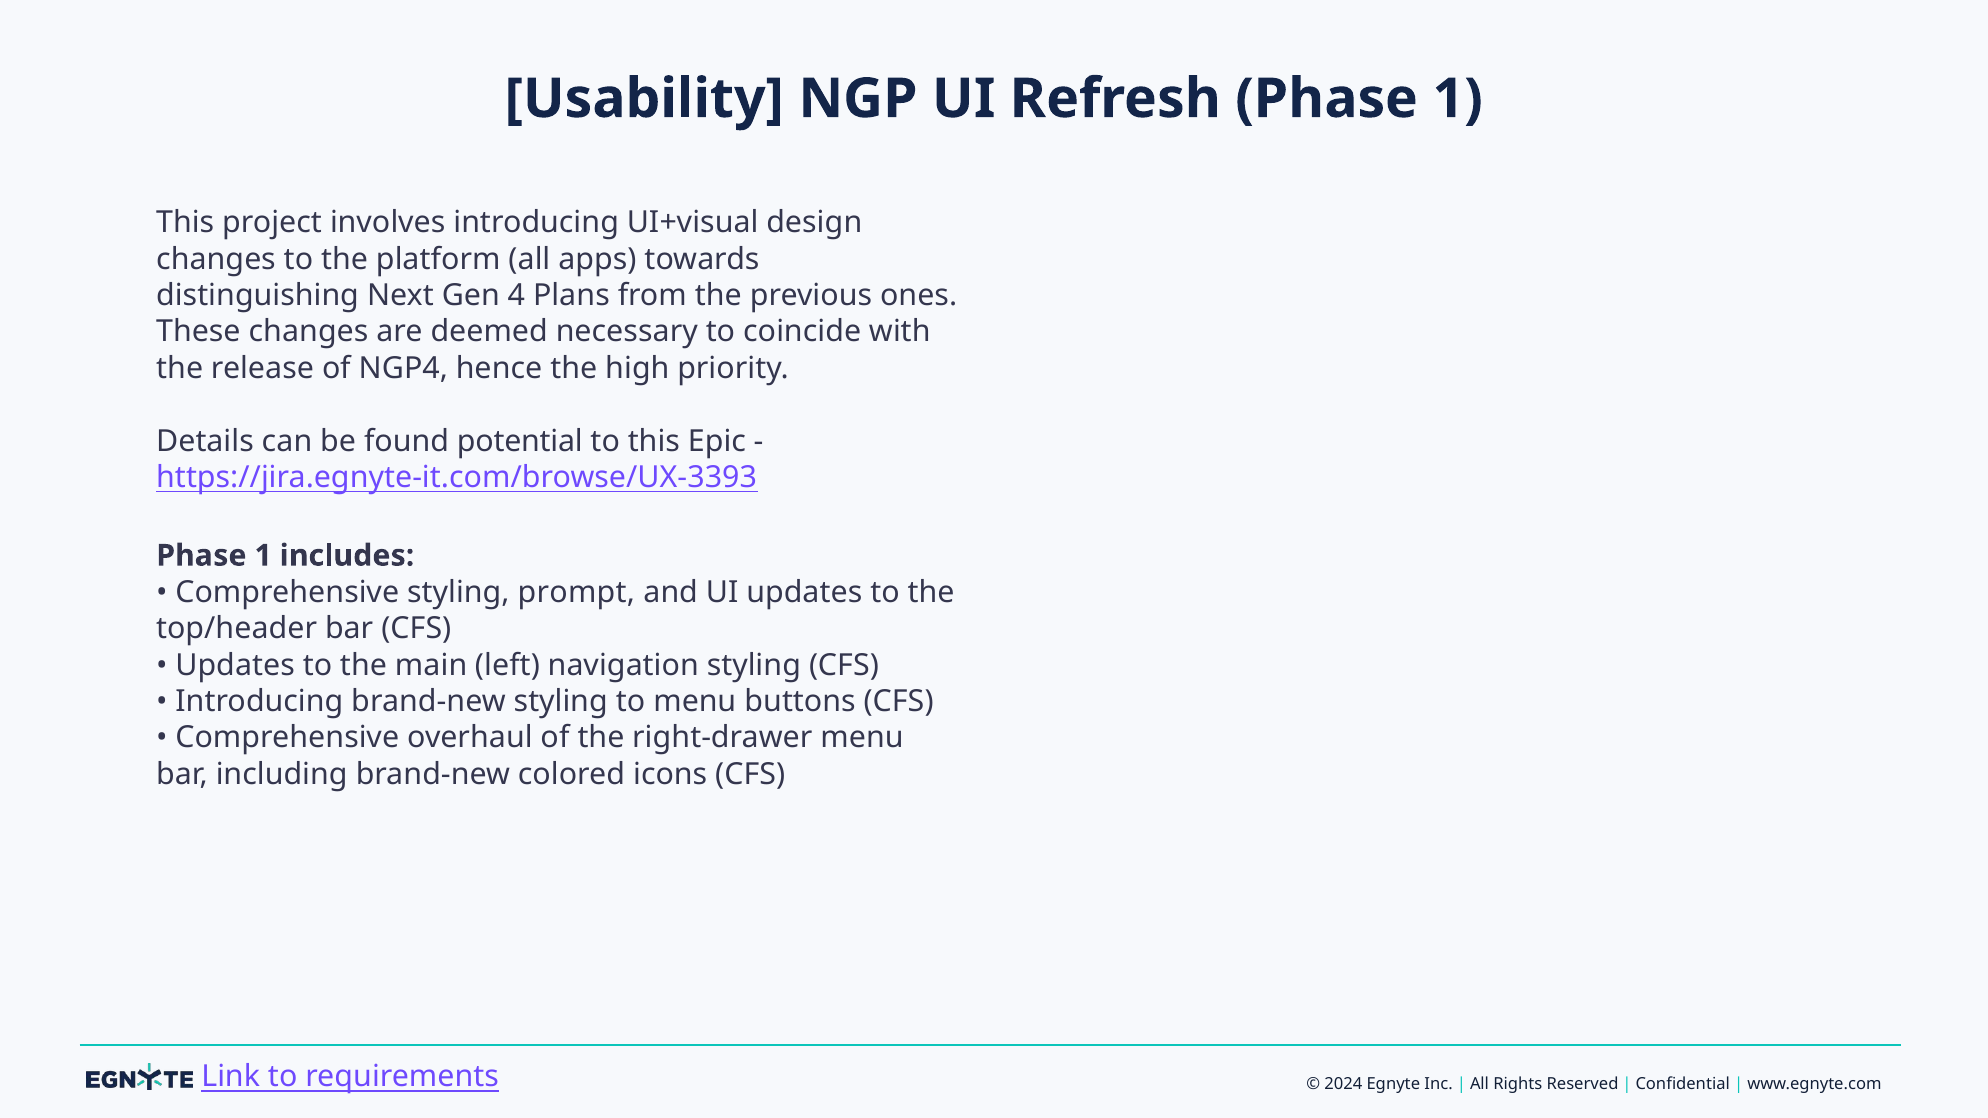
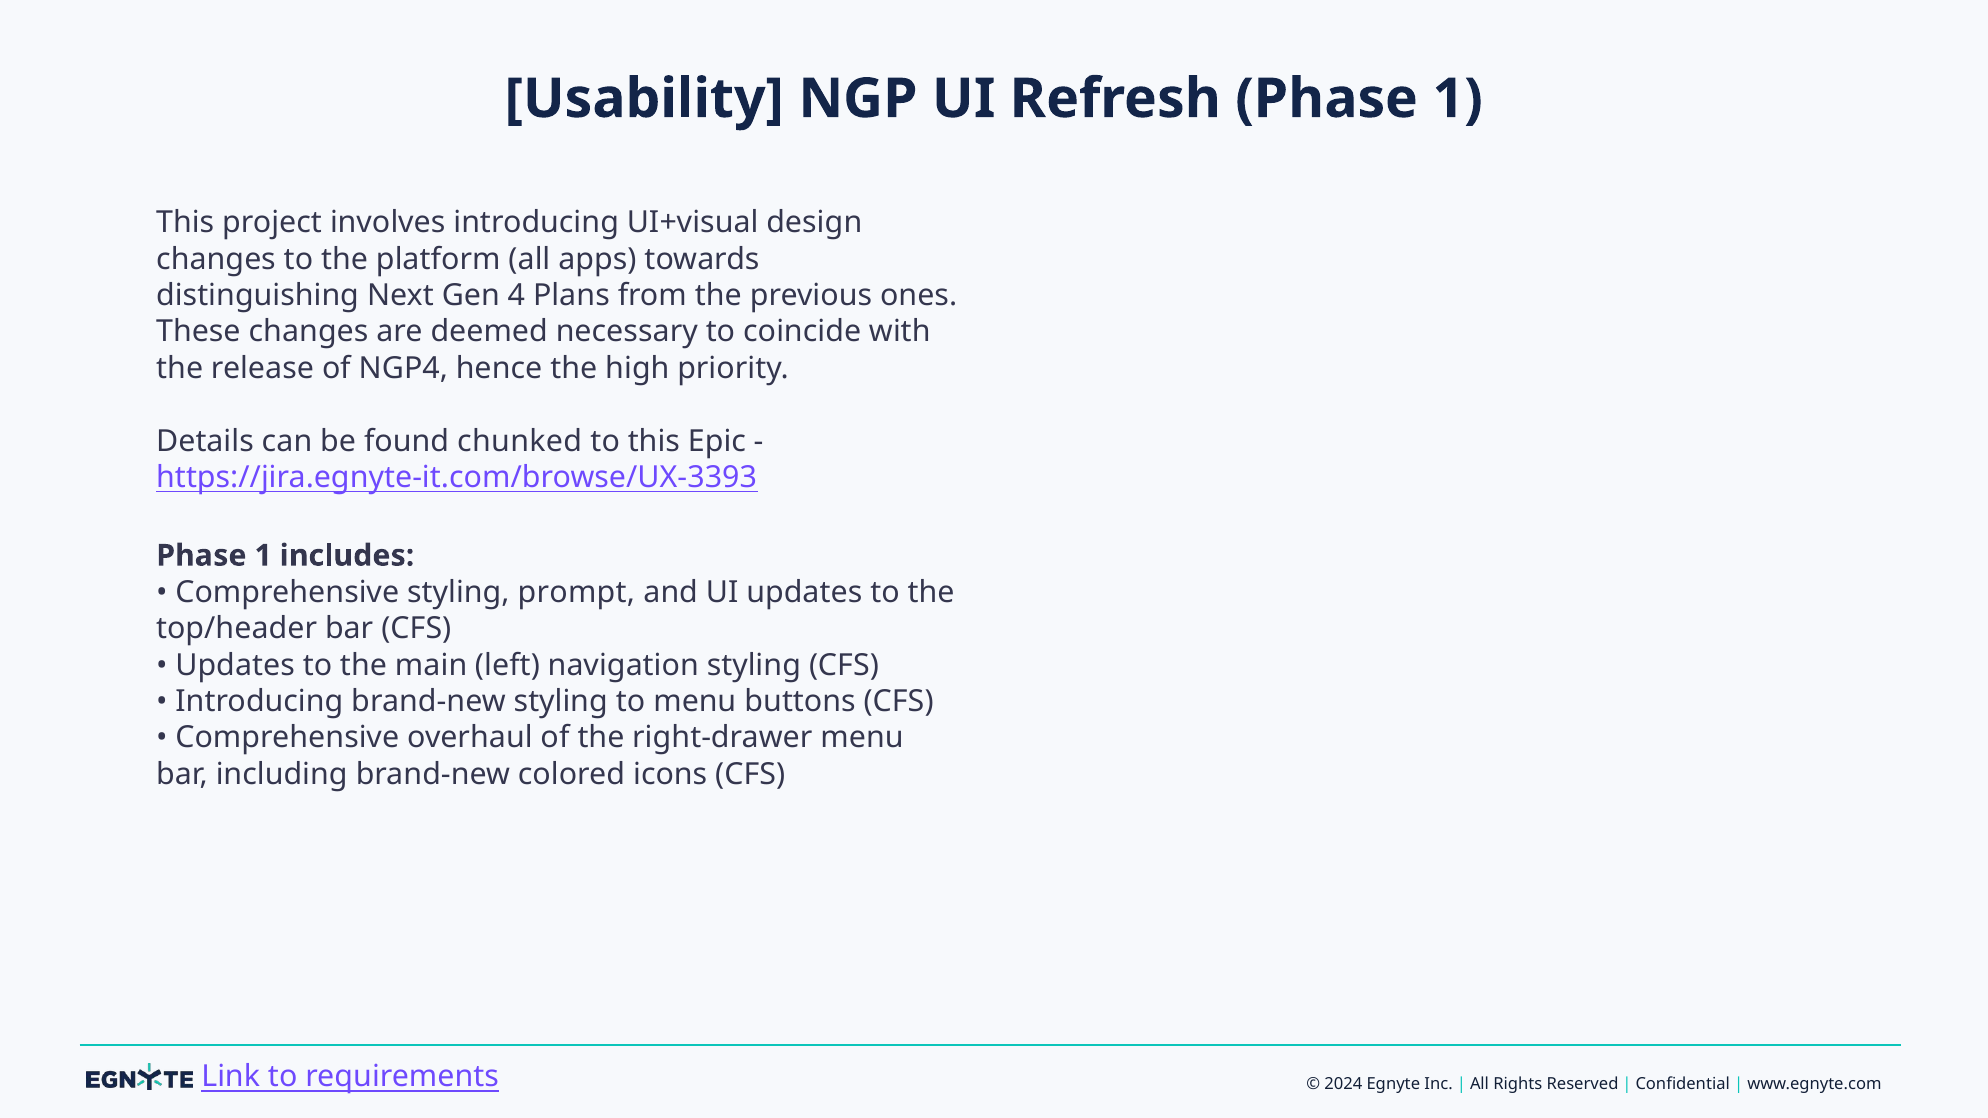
potential: potential -> chunked (520, 441)
